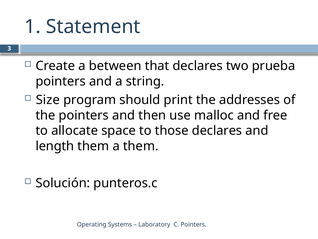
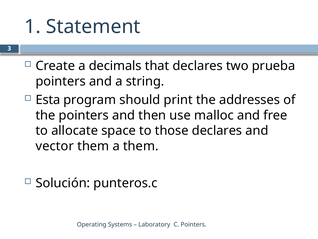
between: between -> decimals (115, 66)
Size: Size -> Esta (48, 100)
length: length -> vector (55, 146)
